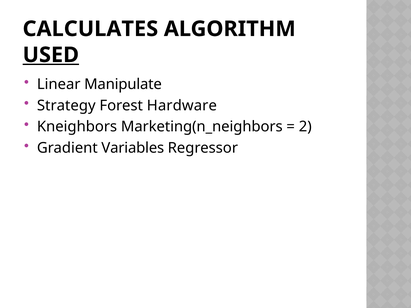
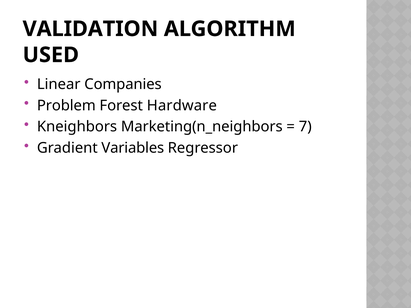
CALCULATES: CALCULATES -> VALIDATION (90, 29)
USED underline: present -> none (51, 55)
Manipulate: Manipulate -> Companies (123, 84)
Strategy: Strategy -> Problem (66, 106)
2: 2 -> 7 (305, 127)
